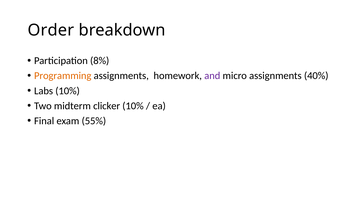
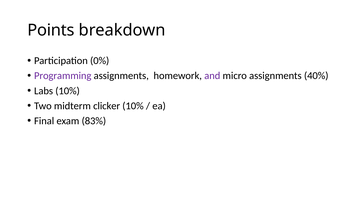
Order: Order -> Points (51, 30)
8%: 8% -> 0% (100, 61)
Programming colour: orange -> purple (63, 76)
55%: 55% -> 83% (94, 121)
